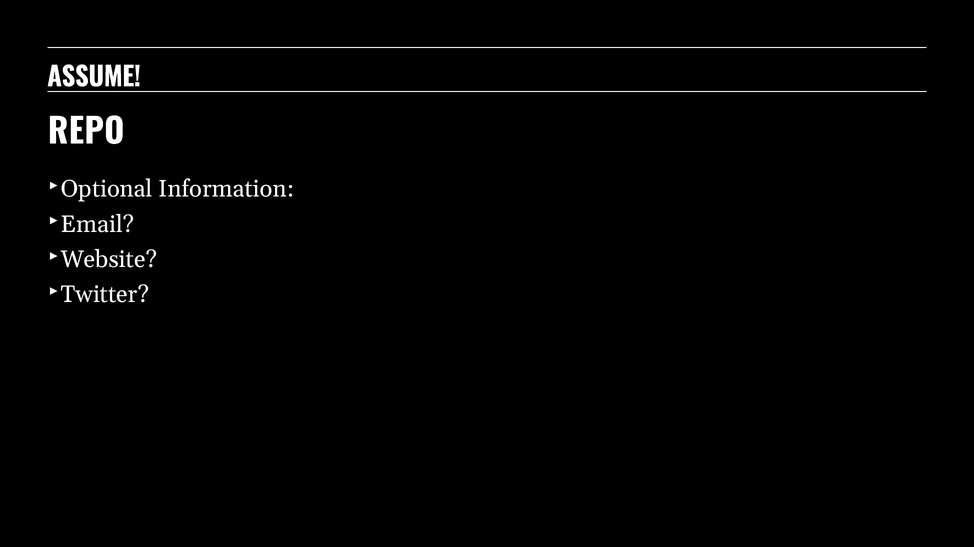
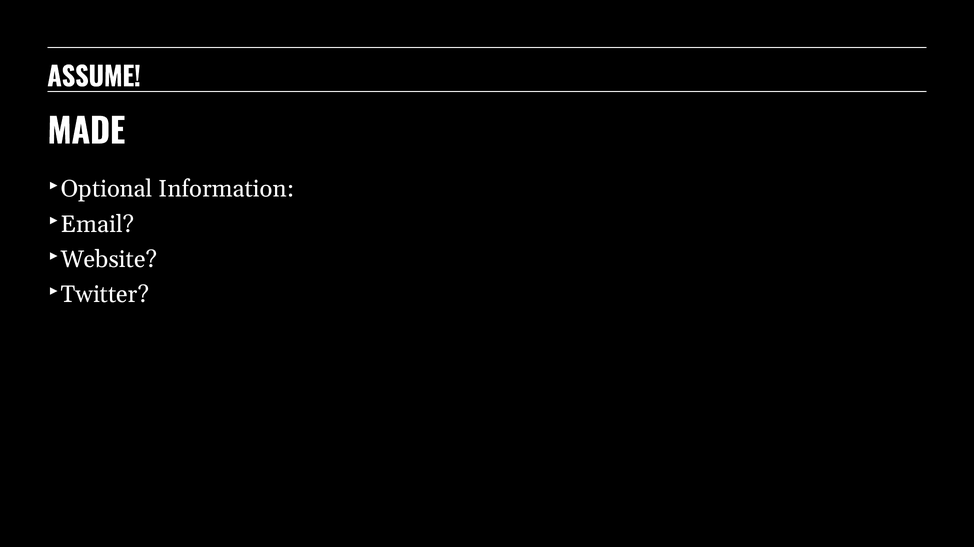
REPO: REPO -> MADE (86, 132)
